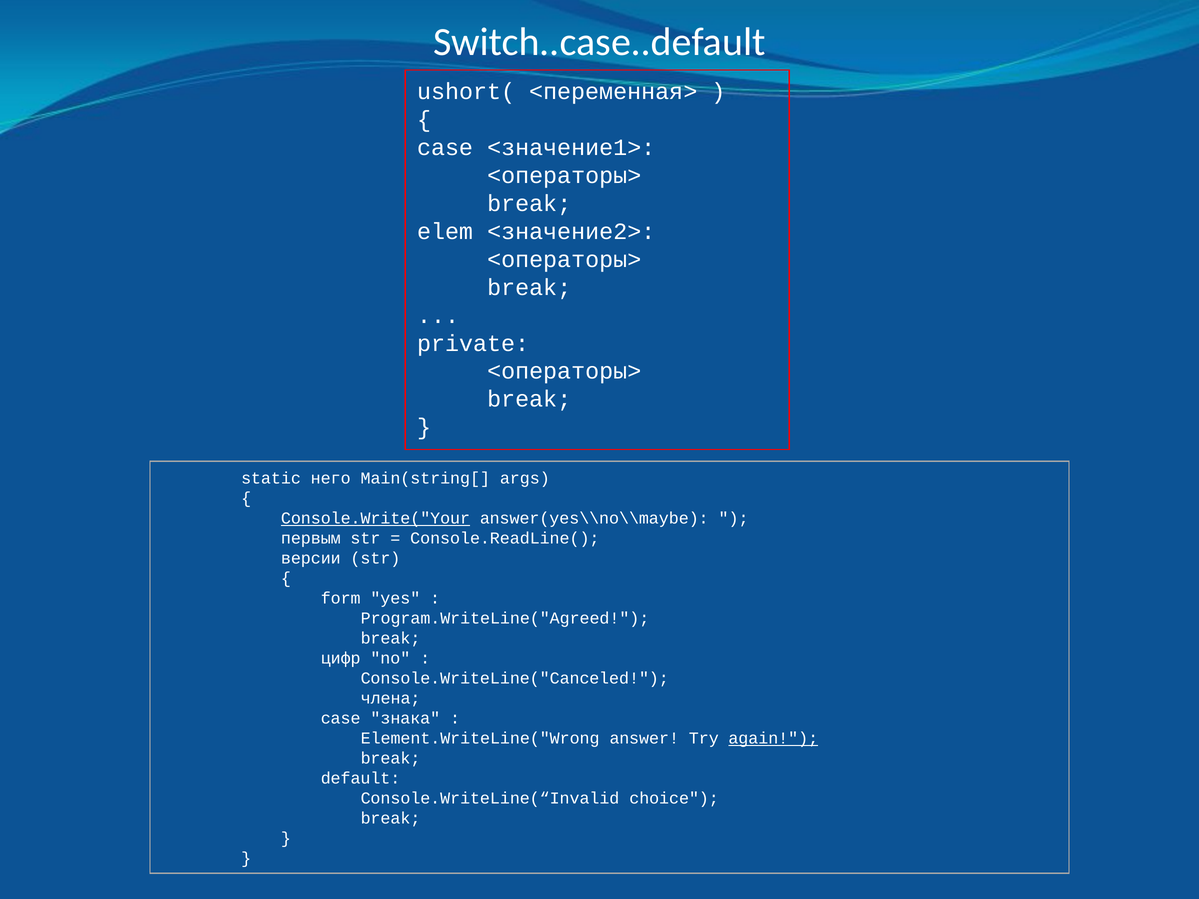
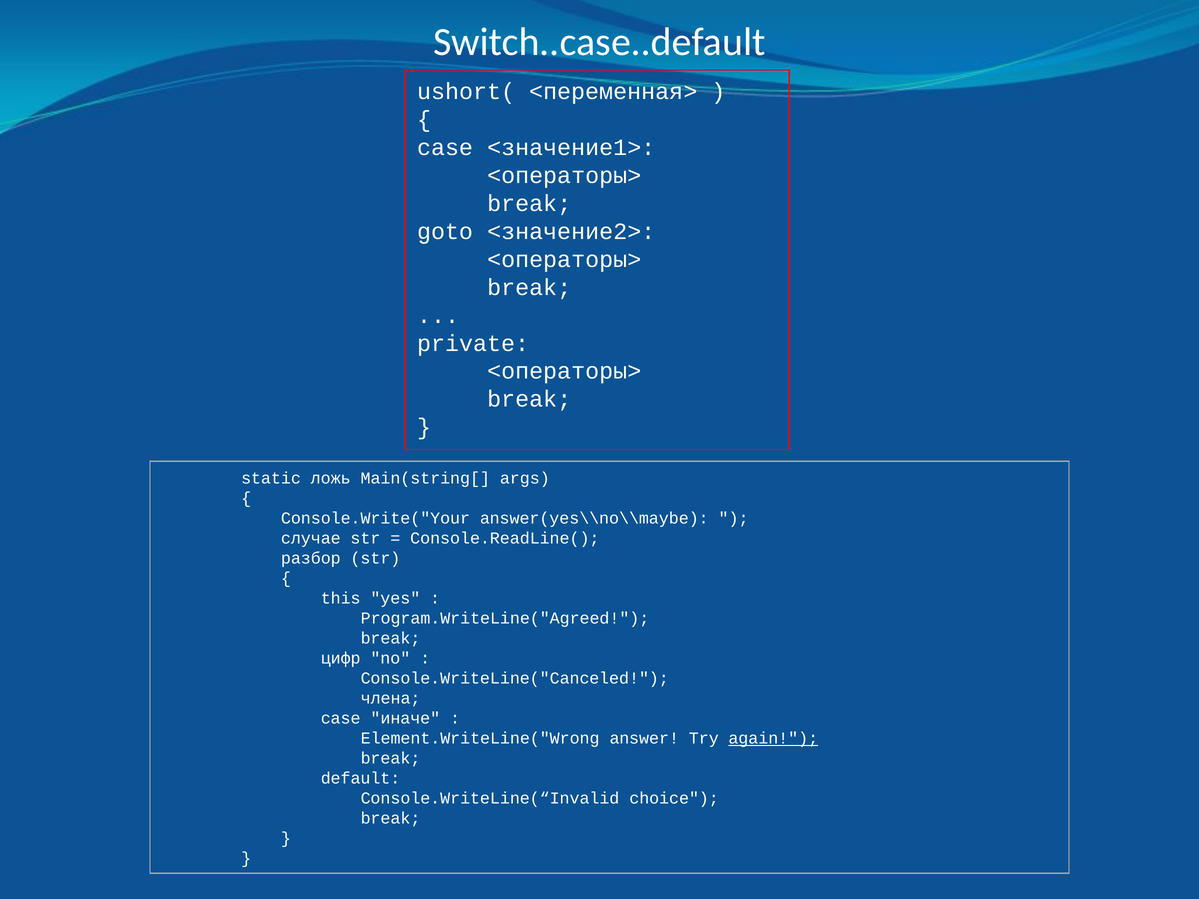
elem: elem -> goto (445, 231)
него: него -> ложь (331, 478)
Console.Write("Your underline: present -> none (376, 518)
первым: первым -> случае (311, 538)
версии: версии -> разбор (311, 559)
form: form -> this (341, 599)
знака: знака -> иначе (405, 719)
